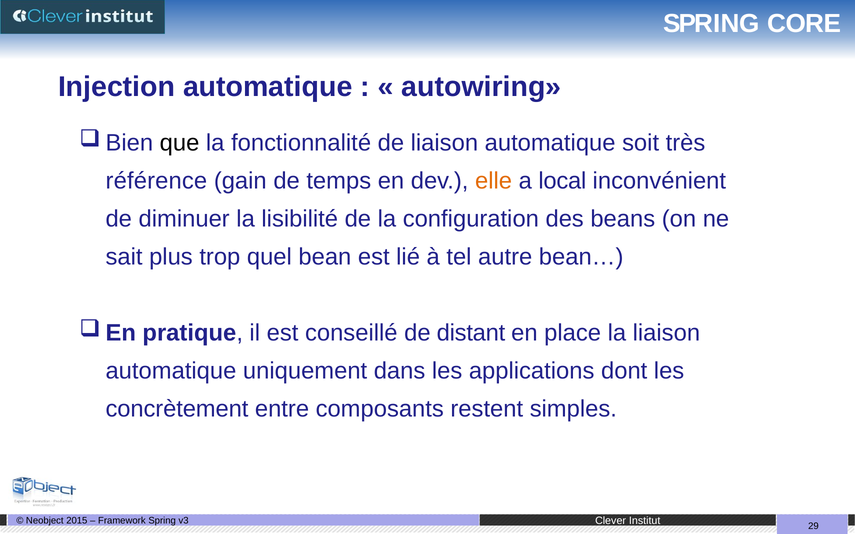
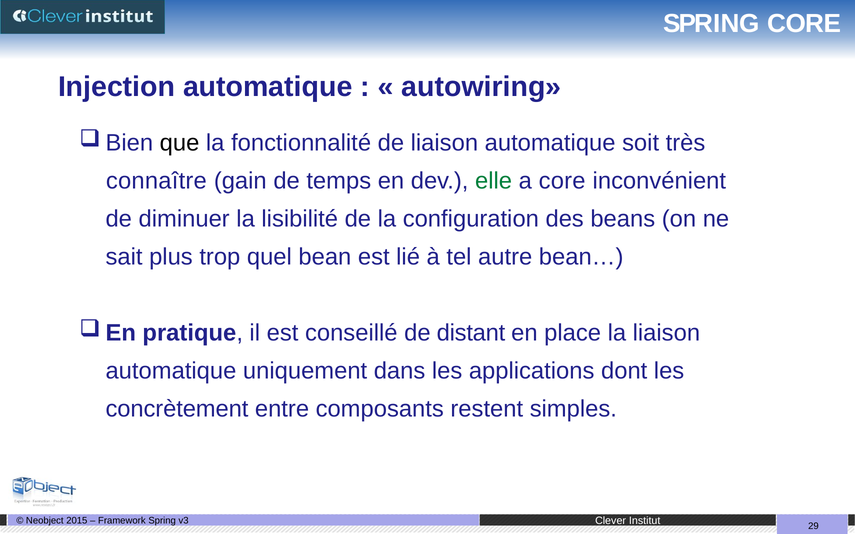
référence: référence -> connaître (156, 181)
elle colour: orange -> green (494, 181)
a local: local -> core (562, 181)
